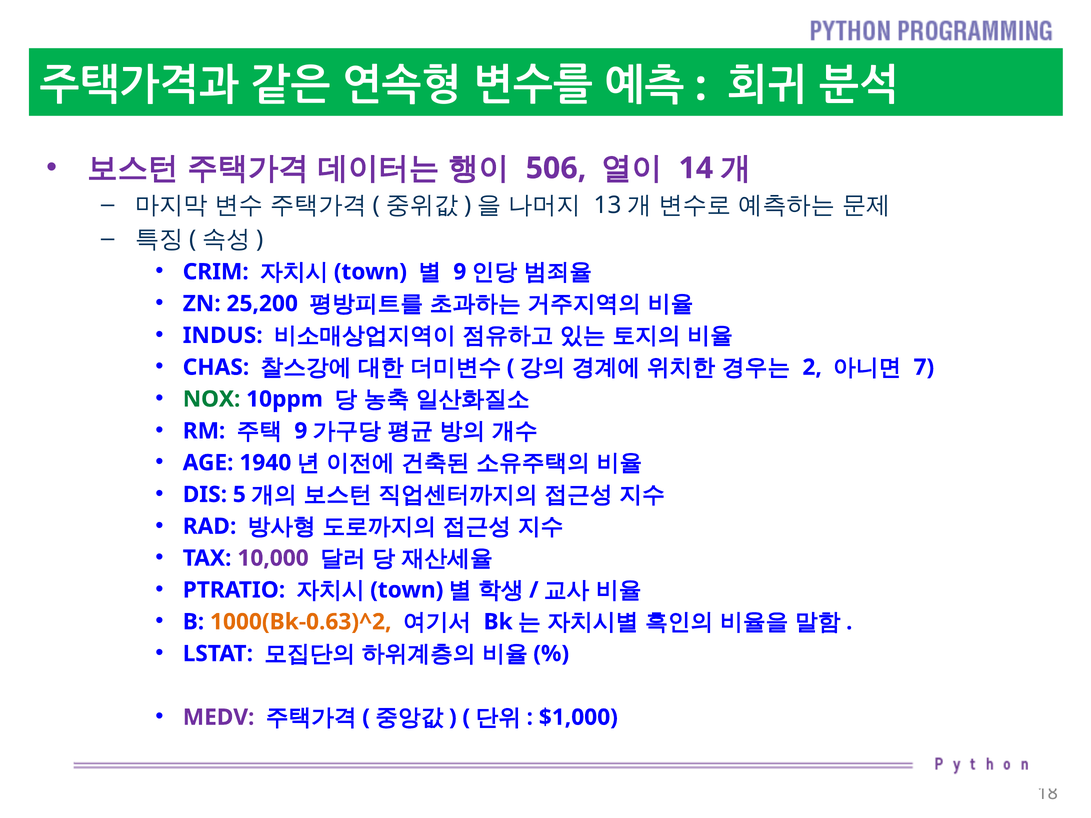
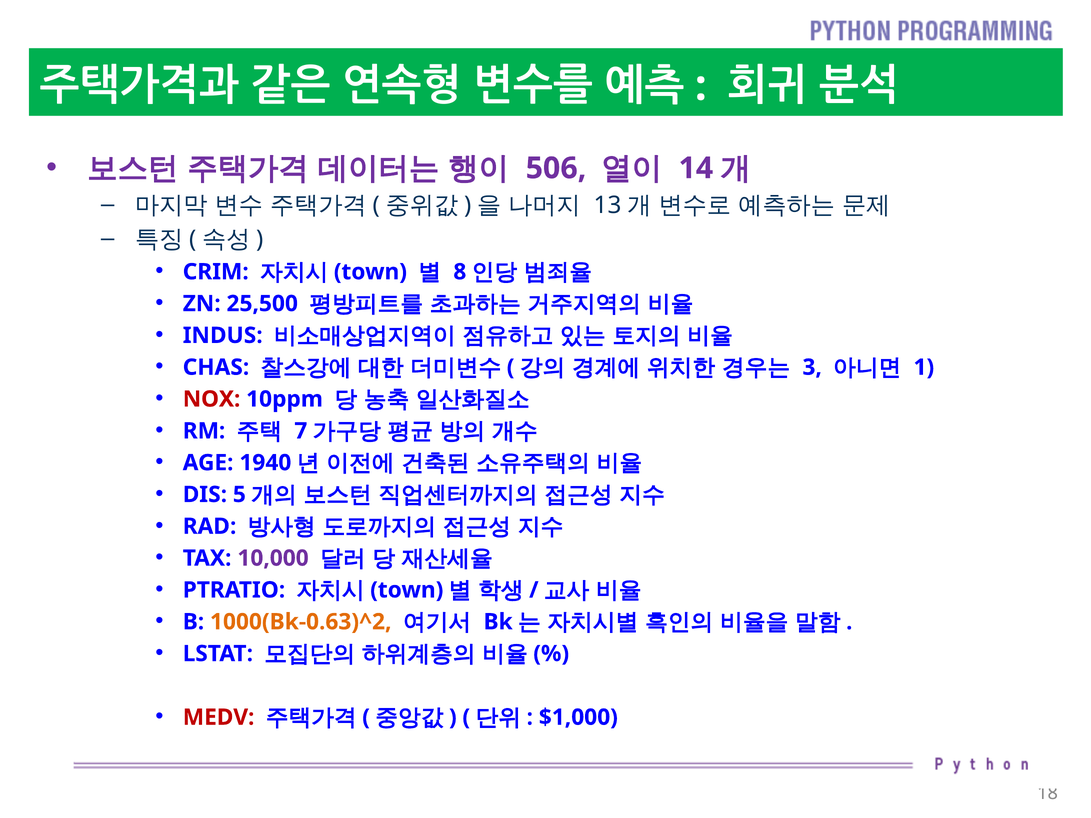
9: 9 -> 8 (460, 272)
25,200: 25,200 -> 25,500 (262, 304)
2: 2 -> 3 (812, 367)
7: 7 -> 1 (924, 367)
NOX colour: green -> red (212, 399)
9: 9 -> 7 (301, 431)
MEDV colour: purple -> red (219, 718)
